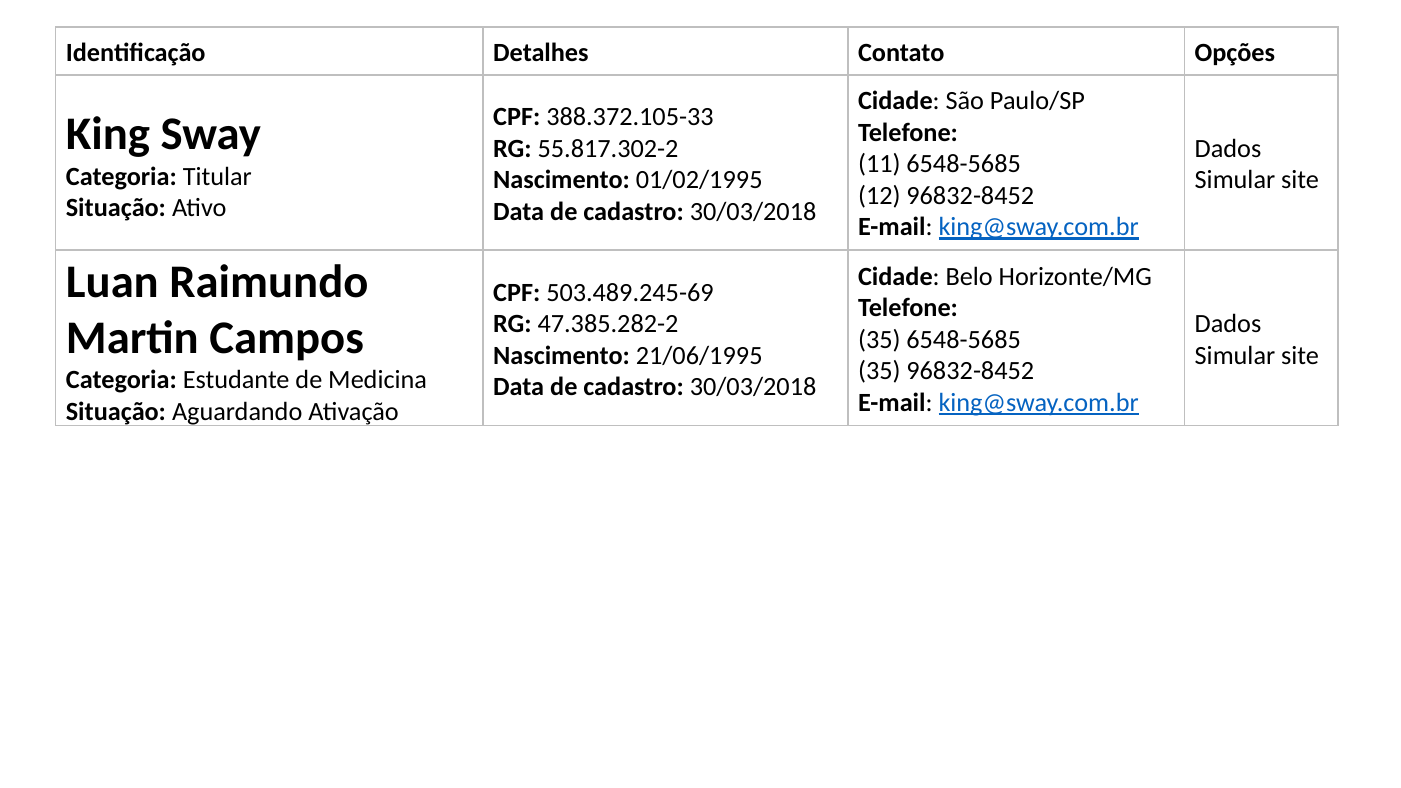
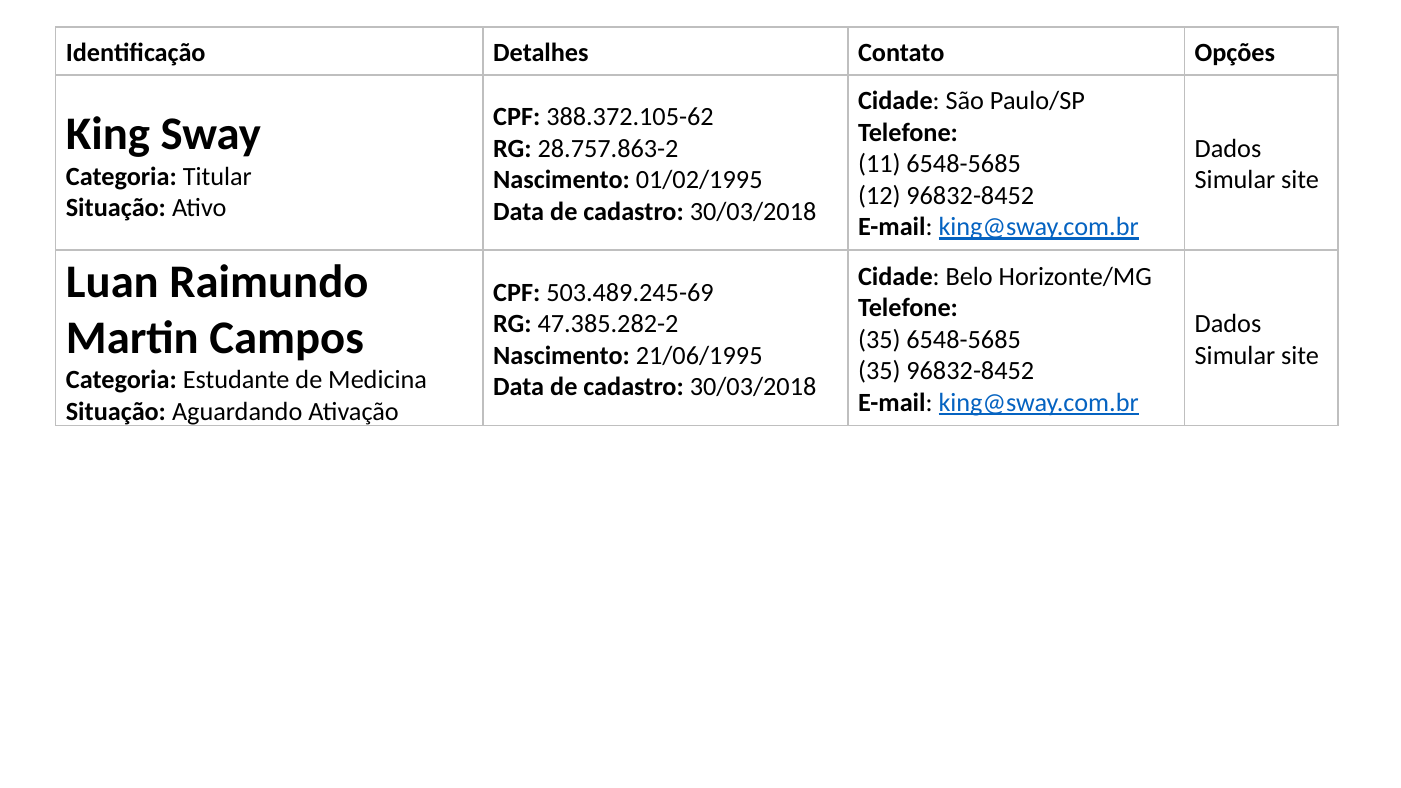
388.372.105-33: 388.372.105-33 -> 388.372.105-62 (630, 117)
55.817.302-2: 55.817.302-2 -> 28.757.863-2 (608, 149)
